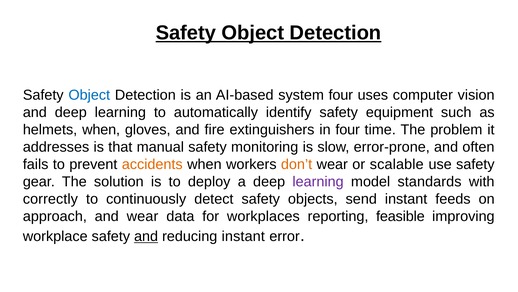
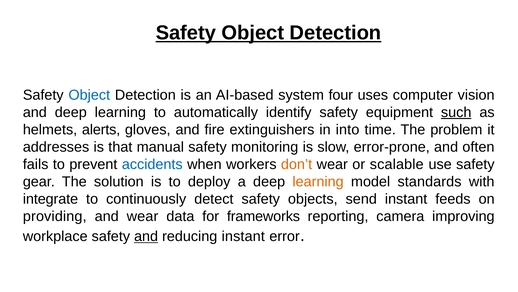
such underline: none -> present (456, 112)
helmets when: when -> alerts (101, 129)
in four: four -> into (348, 129)
accidents colour: orange -> blue (152, 164)
learning colour: purple -> orange (318, 181)
correctly: correctly -> integrate (50, 199)
approach: approach -> providing (55, 216)
workplaces: workplaces -> frameworks (263, 216)
feasible: feasible -> camera (400, 216)
